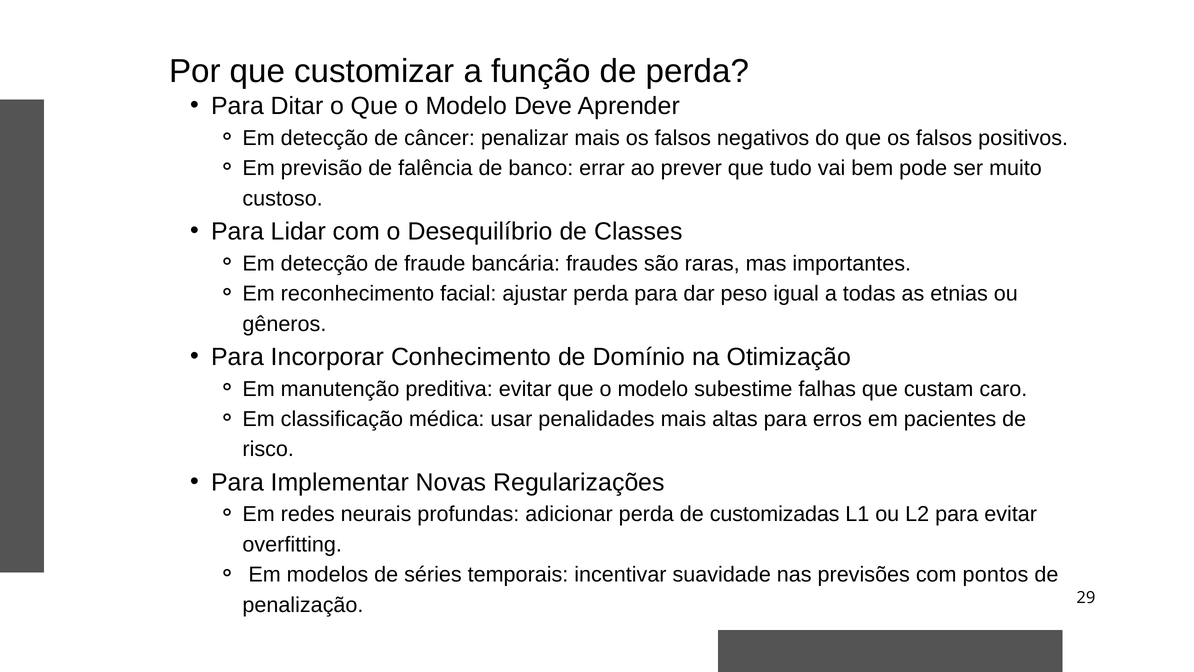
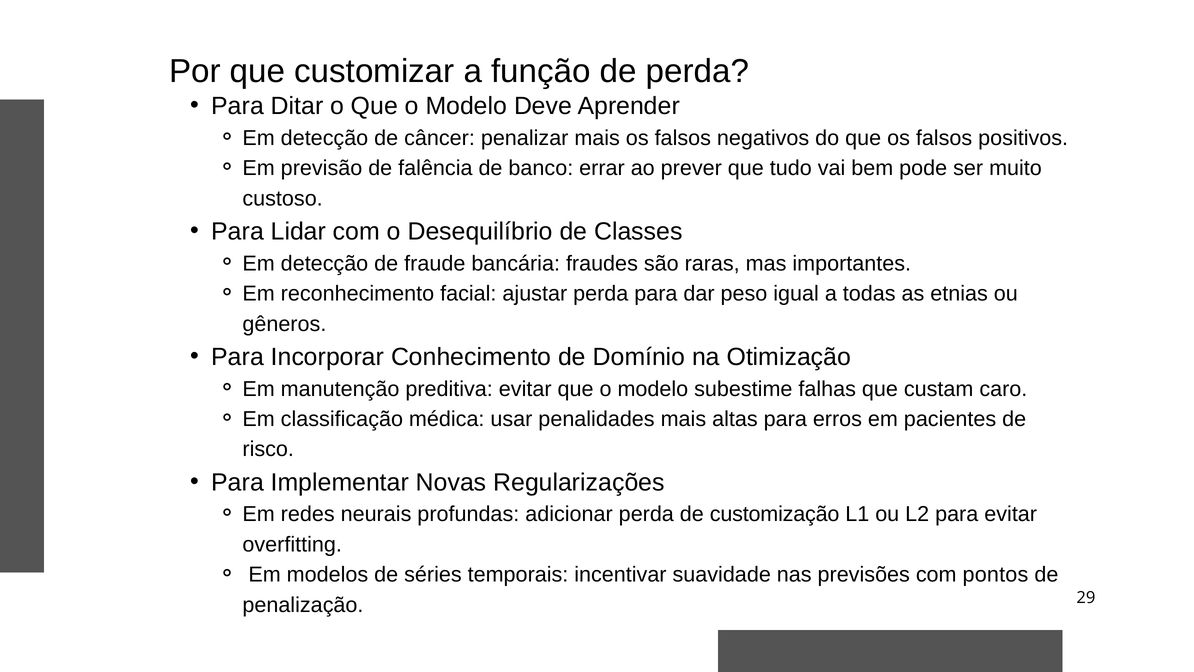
customizadas: customizadas -> customização (775, 514)
